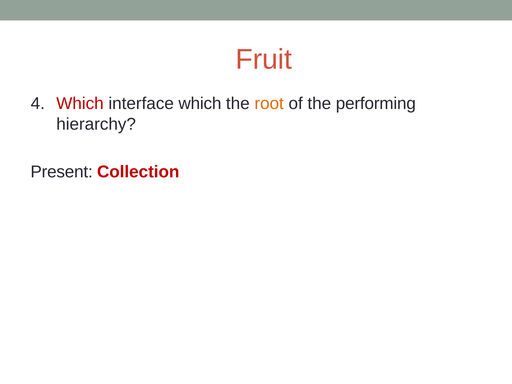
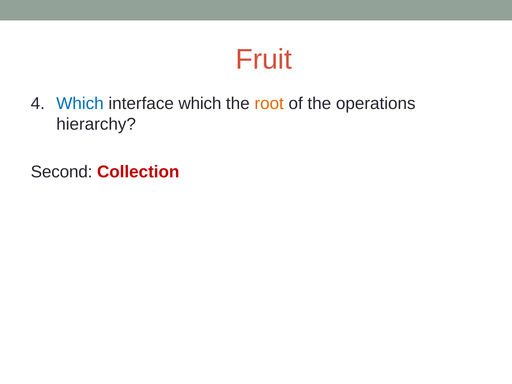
Which colour: red -> blue (80, 104)
performing: performing -> operations (376, 104)
Present: Present -> Second (62, 172)
